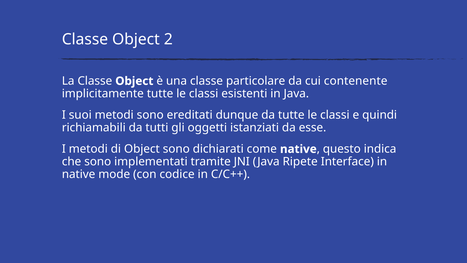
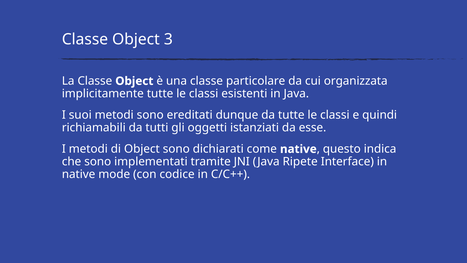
2: 2 -> 3 (168, 39)
contenente: contenente -> organizzata (356, 81)
